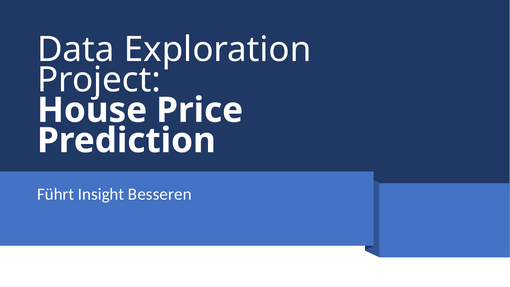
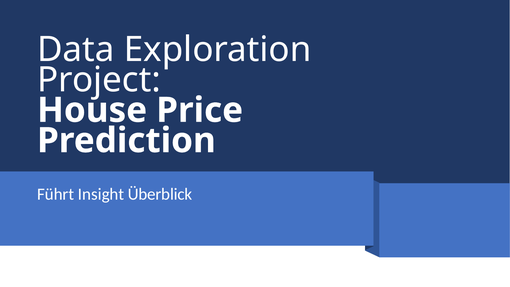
Besseren: Besseren -> Überblick (160, 194)
